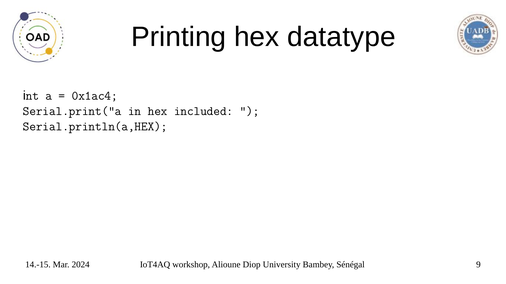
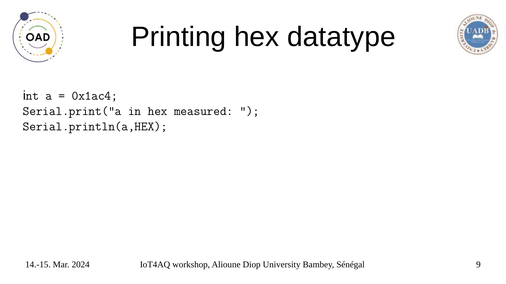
included: included -> measured (204, 111)
